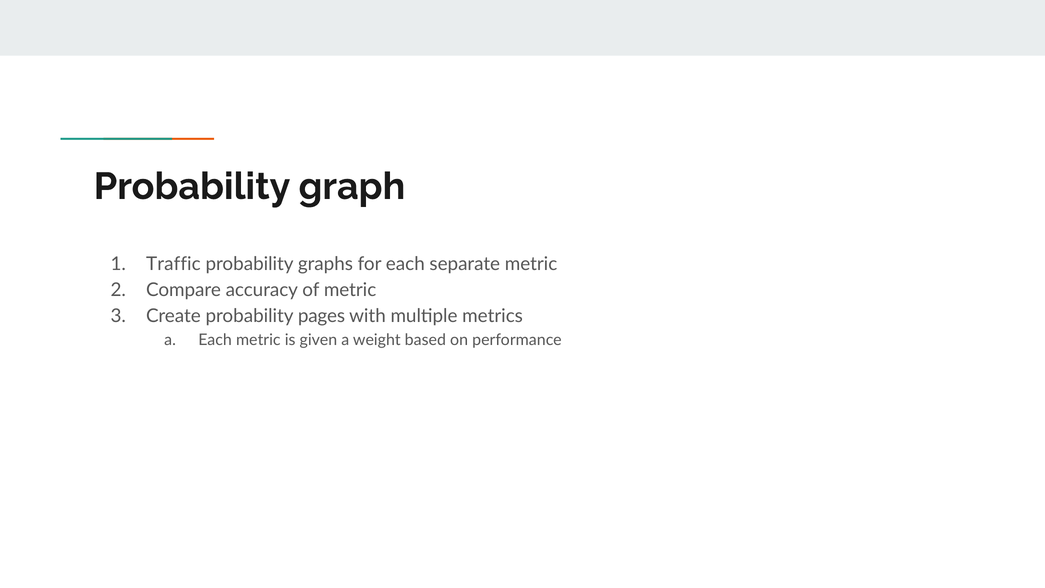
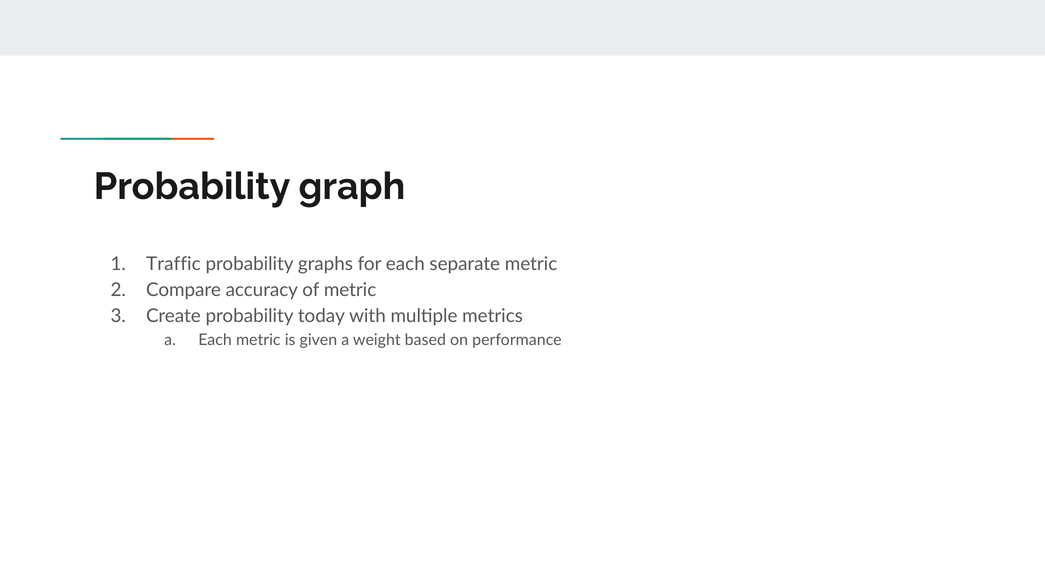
pages: pages -> today (321, 316)
